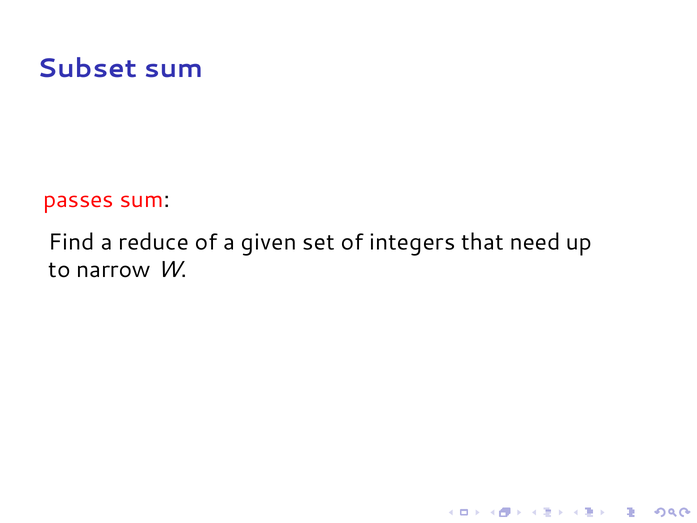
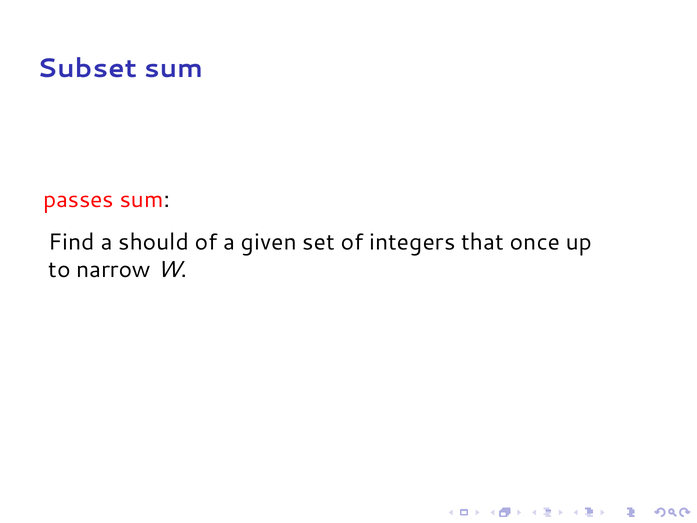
reduce: reduce -> should (154, 242)
need: need -> once (535, 242)
